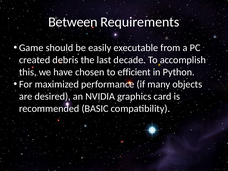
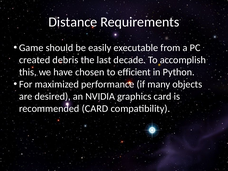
Between: Between -> Distance (73, 22)
recommended BASIC: BASIC -> CARD (95, 109)
